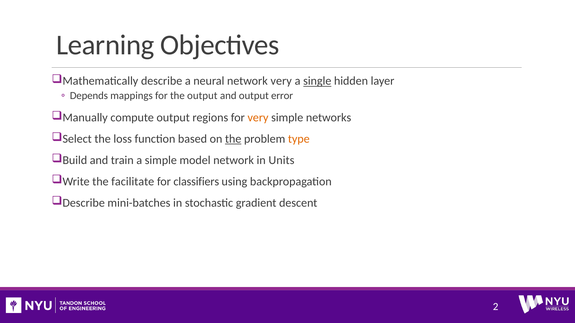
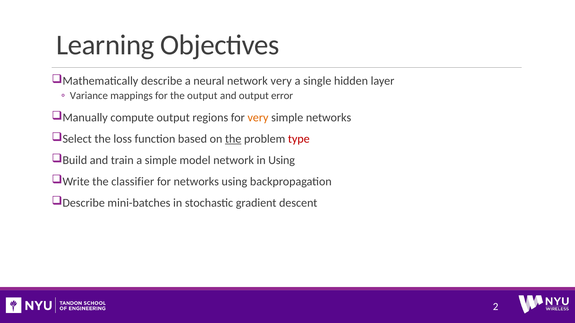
single underline: present -> none (317, 81)
Depends: Depends -> Variance (89, 96)
type colour: orange -> red (299, 139)
in Units: Units -> Using (282, 160)
facilitate: facilitate -> classifier (133, 182)
for classifiers: classifiers -> networks (196, 182)
